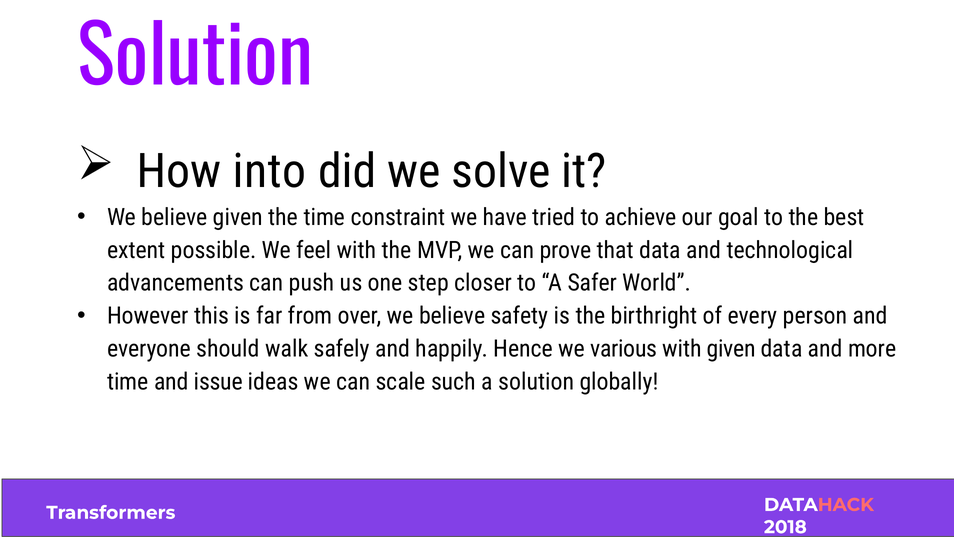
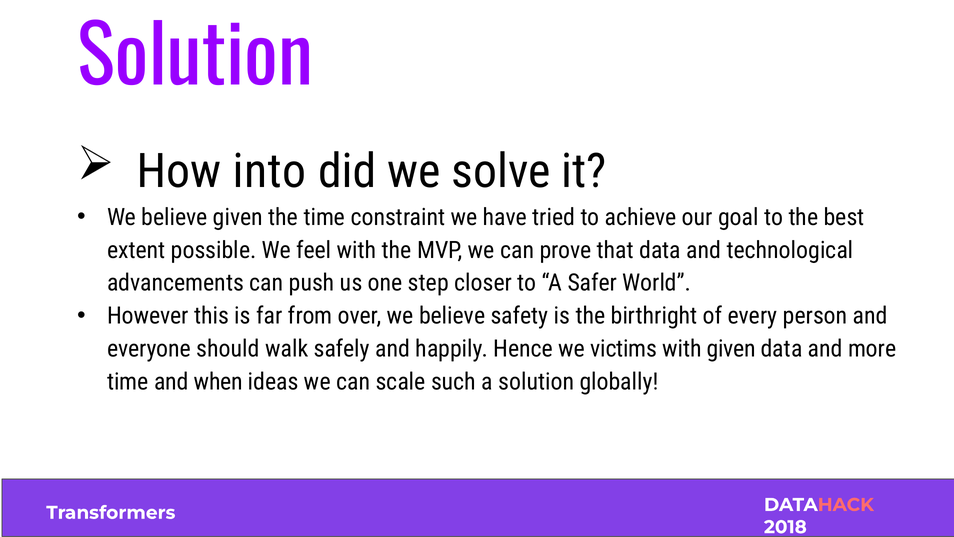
various: various -> victims (624, 349)
issue: issue -> when (218, 382)
